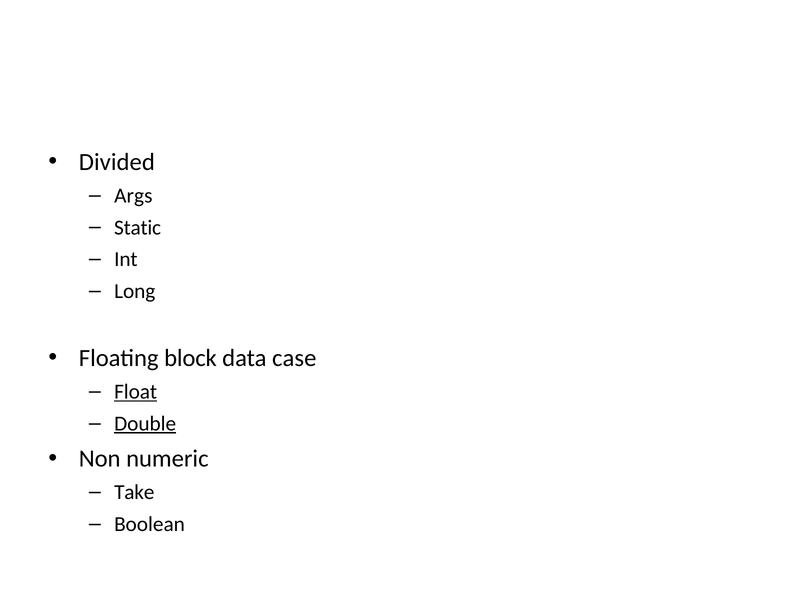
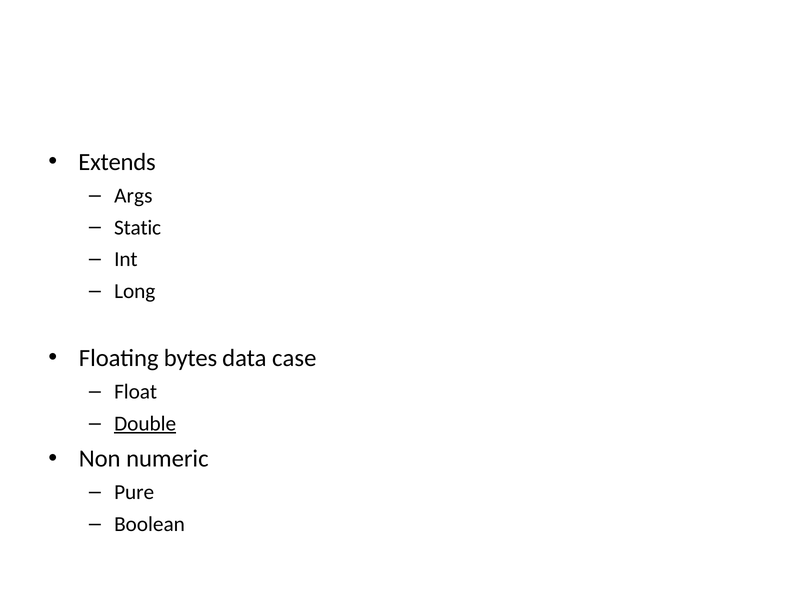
Divided: Divided -> Extends (117, 162)
block: block -> bytes (191, 358)
Float underline: present -> none (136, 392)
Take: Take -> Pure (134, 492)
